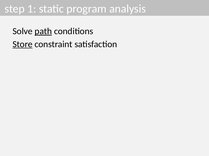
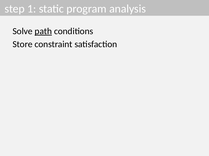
Store underline: present -> none (23, 44)
